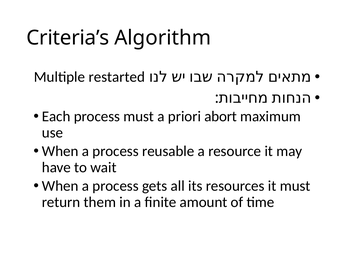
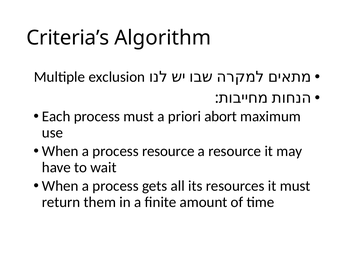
restarted: restarted -> exclusion (117, 77)
process reusable: reusable -> resource (168, 151)
